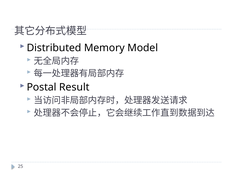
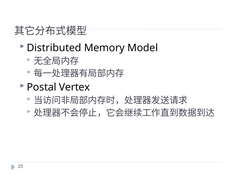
Result: Result -> Vertex (74, 87)
